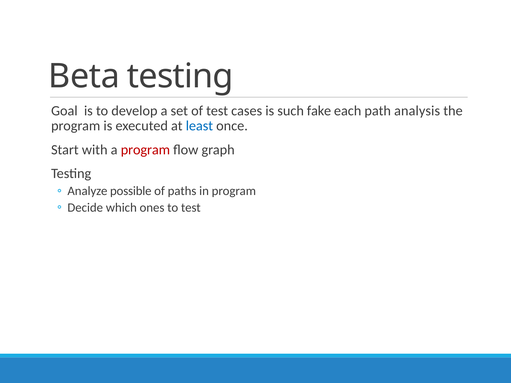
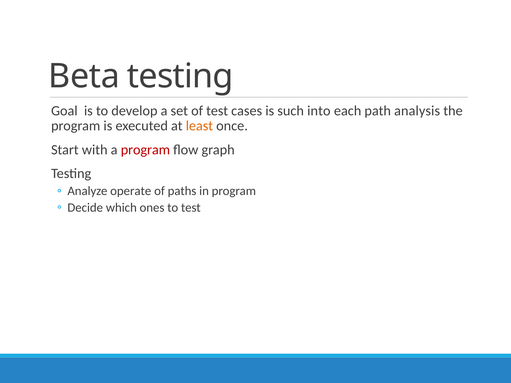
fake: fake -> into (319, 111)
least colour: blue -> orange (199, 126)
possible: possible -> operate (131, 191)
